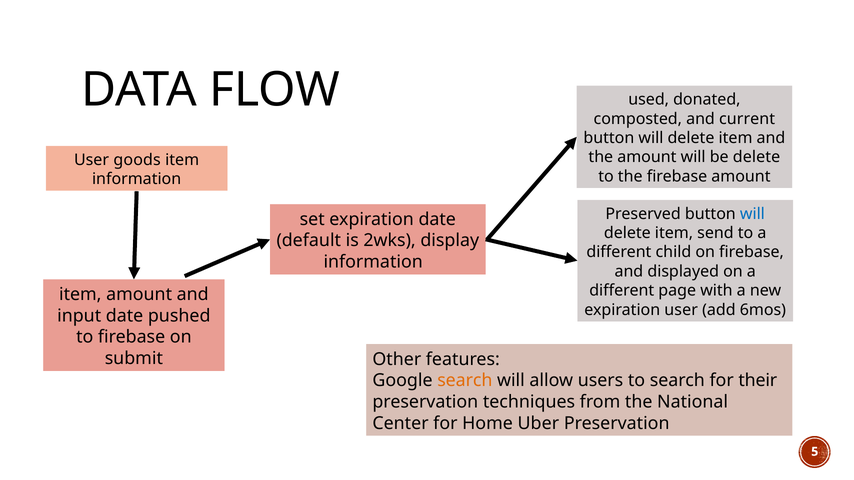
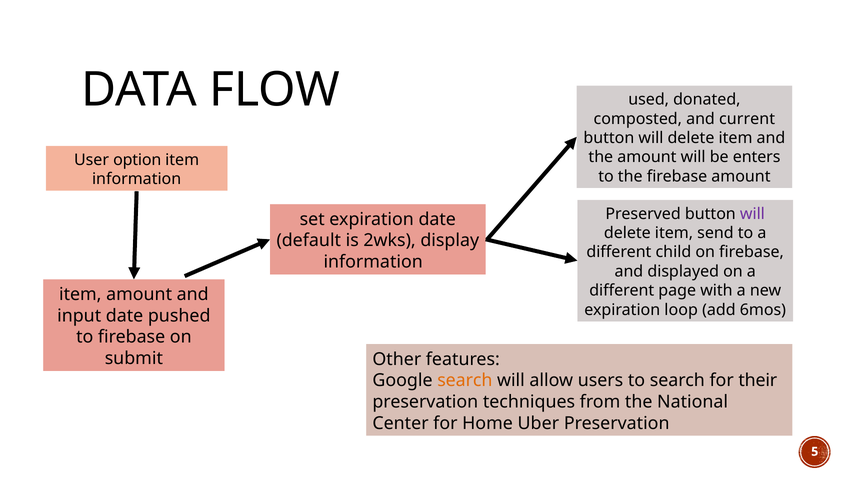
be delete: delete -> enters (757, 157)
goods: goods -> option (137, 160)
will colour: blue -> purple (752, 214)
expiration user: user -> loop (681, 310)
